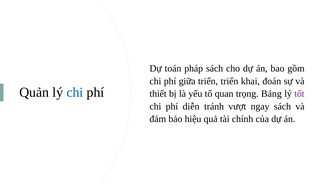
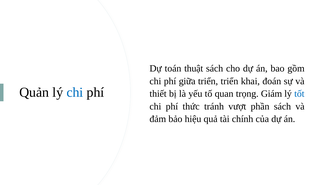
pháp: pháp -> thuật (194, 69)
Bảng: Bảng -> Giám (272, 94)
tốt colour: purple -> blue (299, 94)
diễn: diễn -> thức (191, 107)
ngay: ngay -> phần (260, 107)
